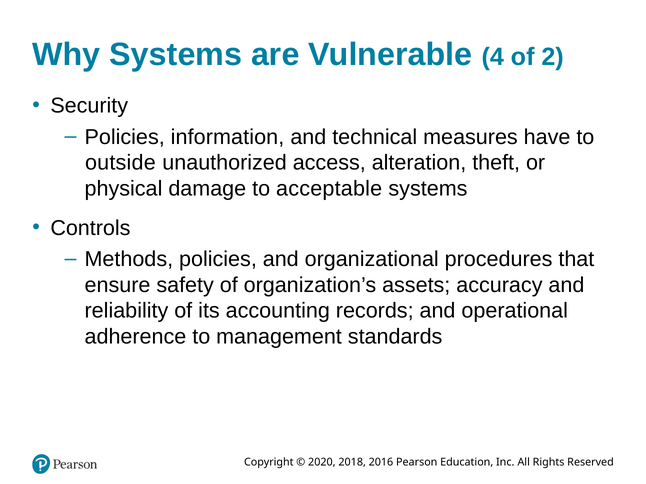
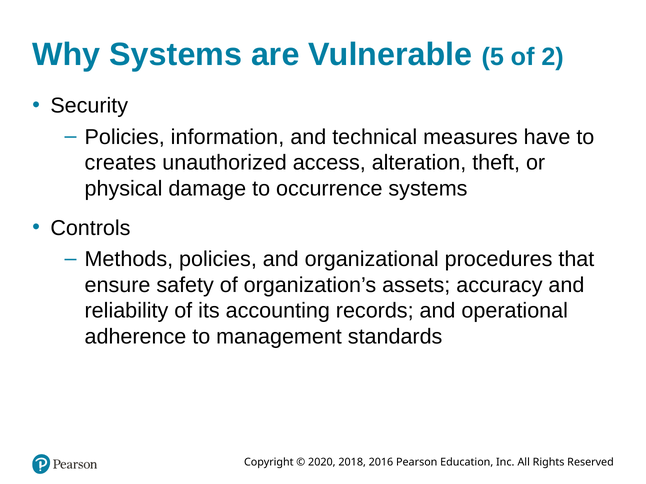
4: 4 -> 5 (493, 57)
outside: outside -> creates (120, 163)
acceptable: acceptable -> occurrence (329, 189)
